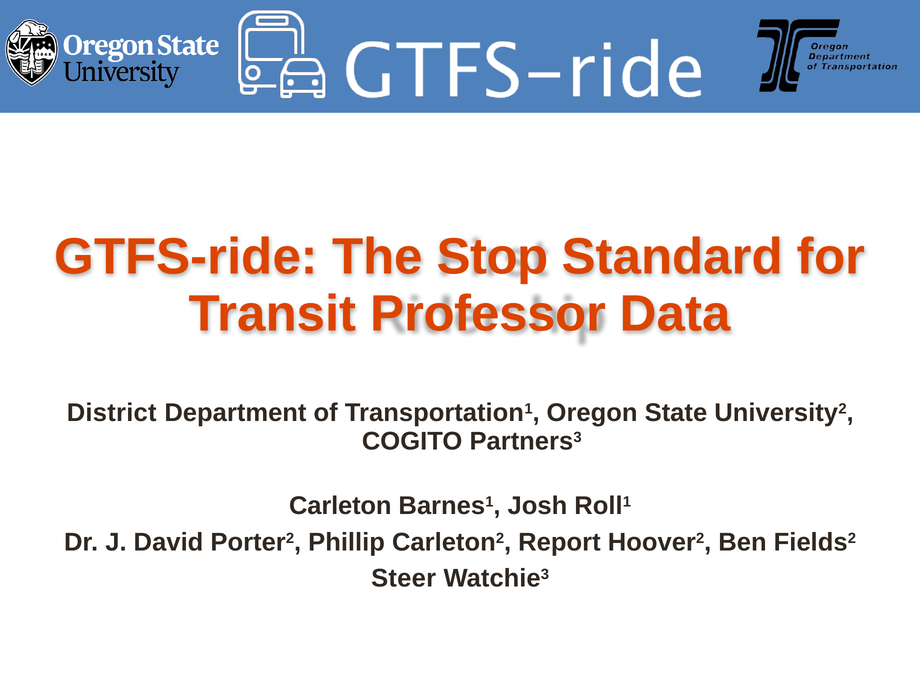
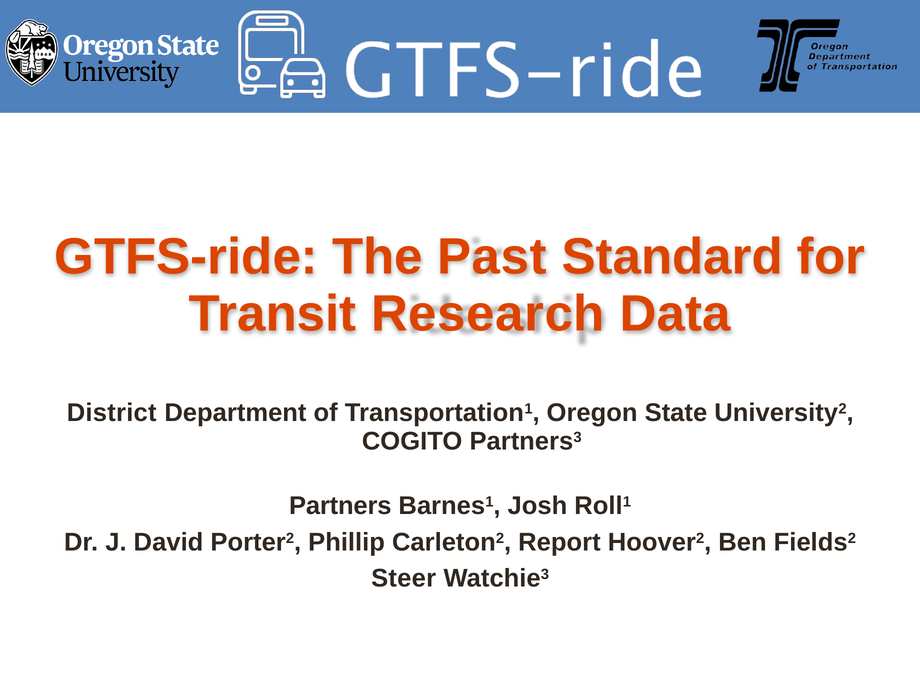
Stop: Stop -> Past (492, 257)
Professor: Professor -> Research (488, 314)
Carleton: Carleton -> Partners (340, 506)
